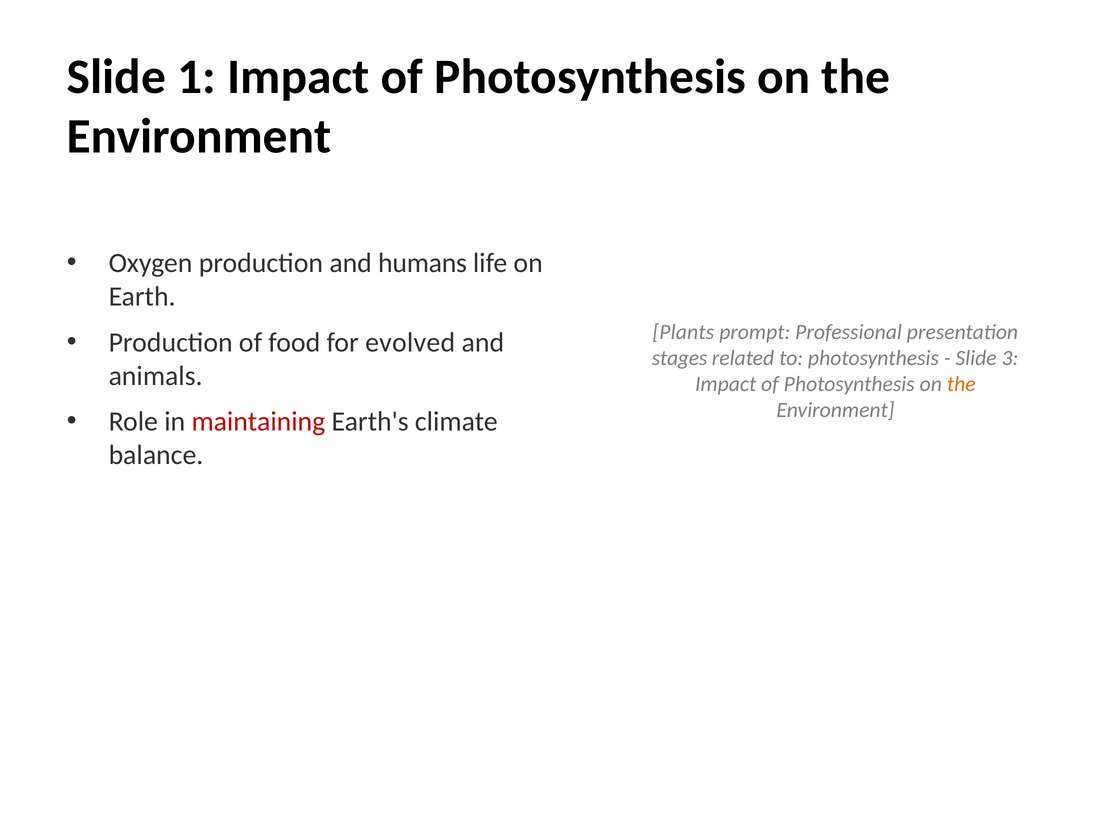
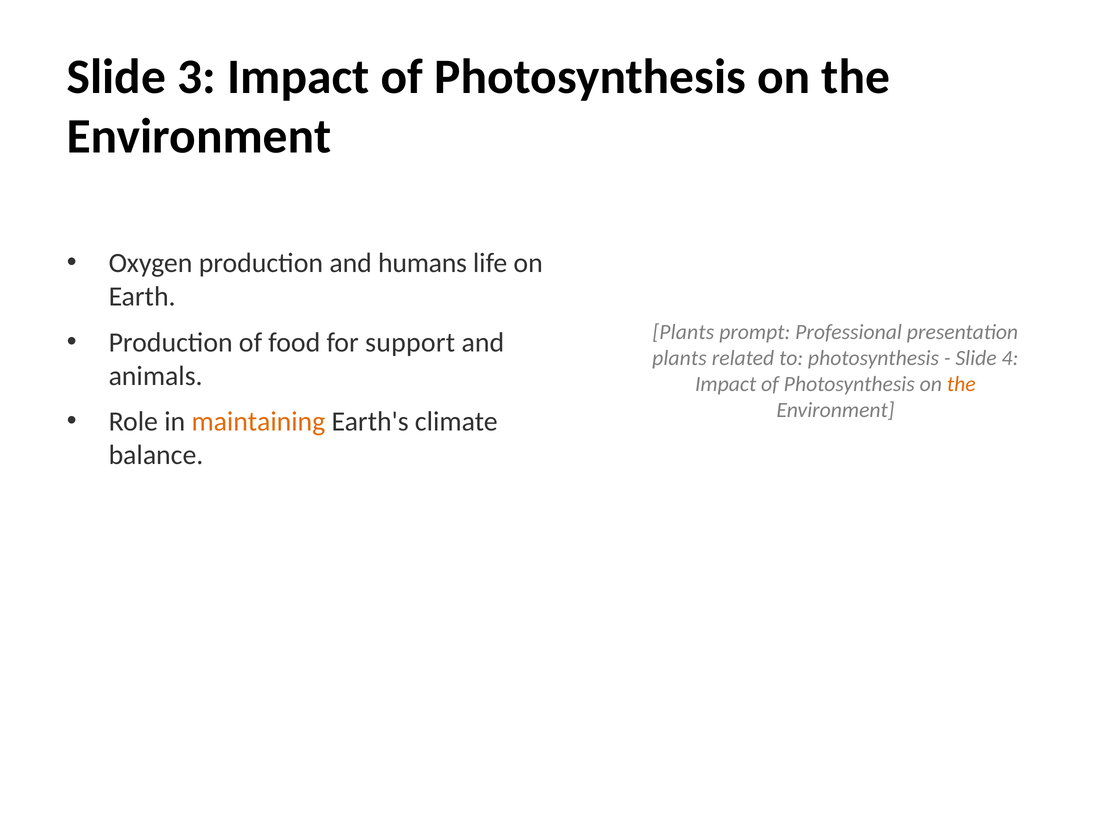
1: 1 -> 3 (197, 77)
evolved: evolved -> support (410, 342)
stages: stages -> plants (679, 358)
3: 3 -> 4 (1010, 358)
maintaining colour: red -> orange (258, 422)
